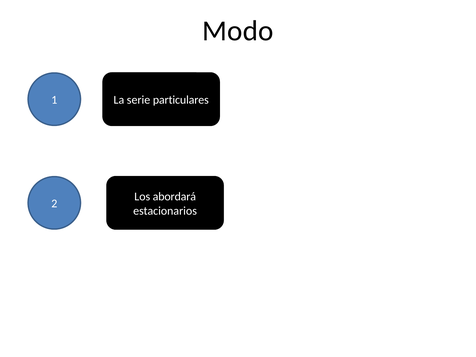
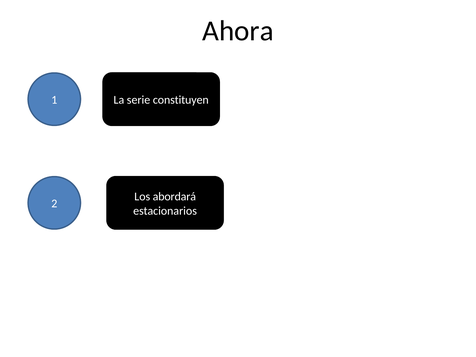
Modo: Modo -> Ahora (238, 31)
particulares: particulares -> constituyen (181, 100)
